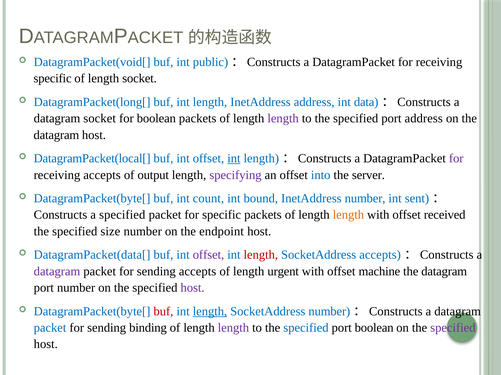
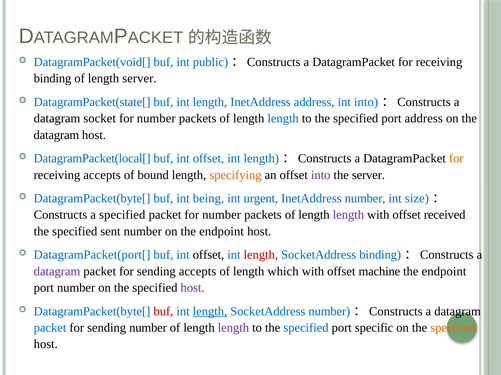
specific: specific -> binding (53, 79)
length socket: socket -> server (139, 79)
DatagramPacket(long[: DatagramPacket(long[ -> DatagramPacket(state[ (92, 102)
int data: data -> into (366, 102)
boolean: boolean -> number (156, 119)
length colour: purple -> blue (283, 119)
int underline: present -> none (234, 159)
for colour: purple -> orange (456, 159)
output: output -> bound (153, 175)
specifying colour: purple -> orange (235, 175)
into colour: blue -> purple (321, 175)
count: count -> being (208, 199)
bound: bound -> urgent (261, 199)
sent: sent -> size (417, 199)
packet for specific: specific -> number (222, 215)
length colour: orange -> purple (348, 215)
size: size -> sent (110, 232)
DatagramPacket(data[: DatagramPacket(data[ -> DatagramPacket(port[ (92, 255)
offset colour: purple -> black (208, 255)
SocketAddress accepts: accepts -> binding (380, 255)
urgent: urgent -> which (283, 272)
datagram: datagram -> endpoint (444, 272)
sending binding: binding -> number (148, 328)
port boolean: boolean -> specific (374, 328)
specified colour: purple -> orange (453, 328)
